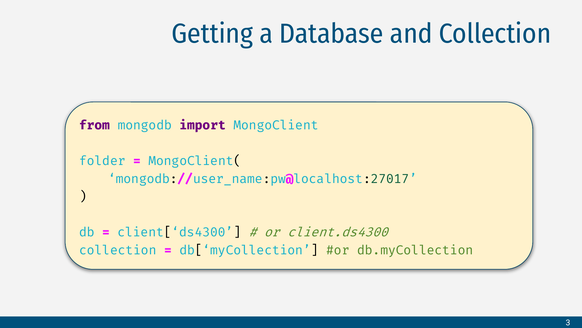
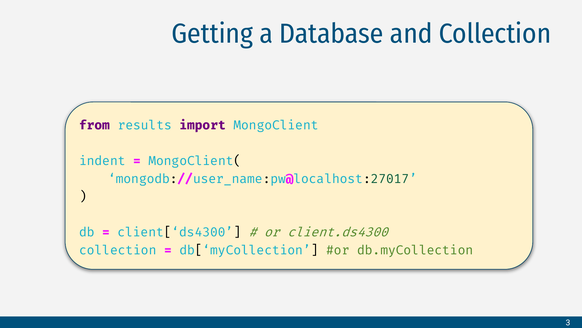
mongodb: mongodb -> results (145, 125)
folder: folder -> indent (102, 161)
